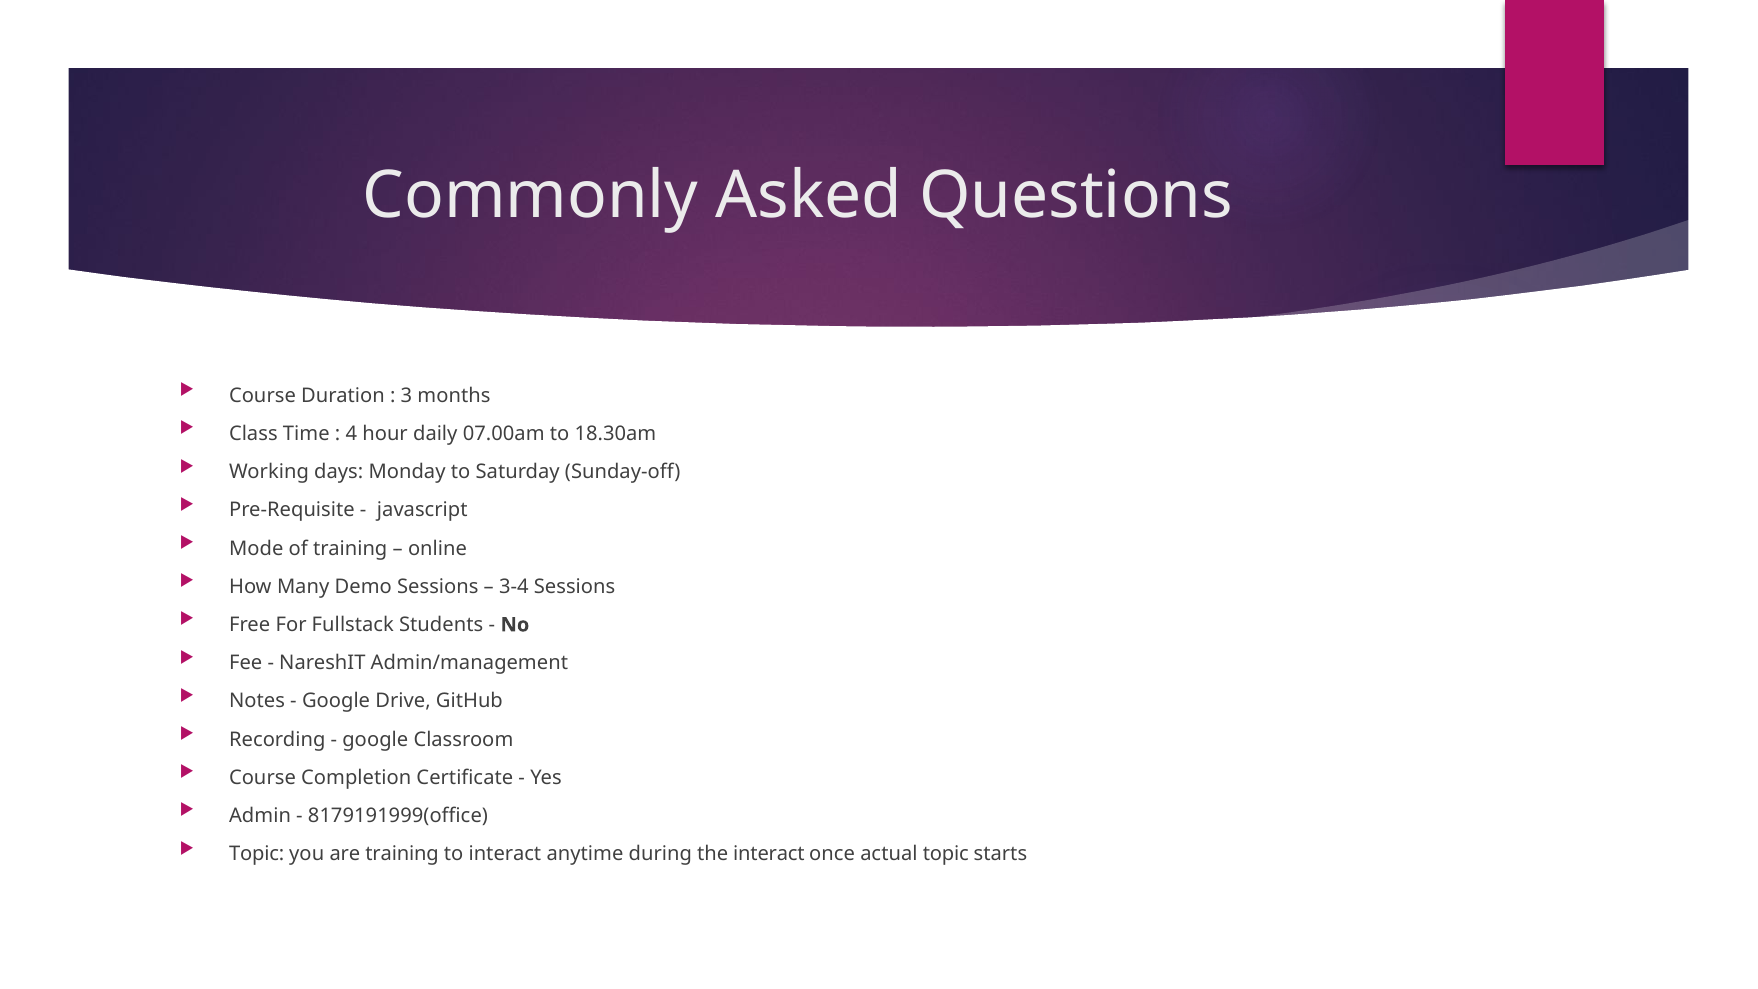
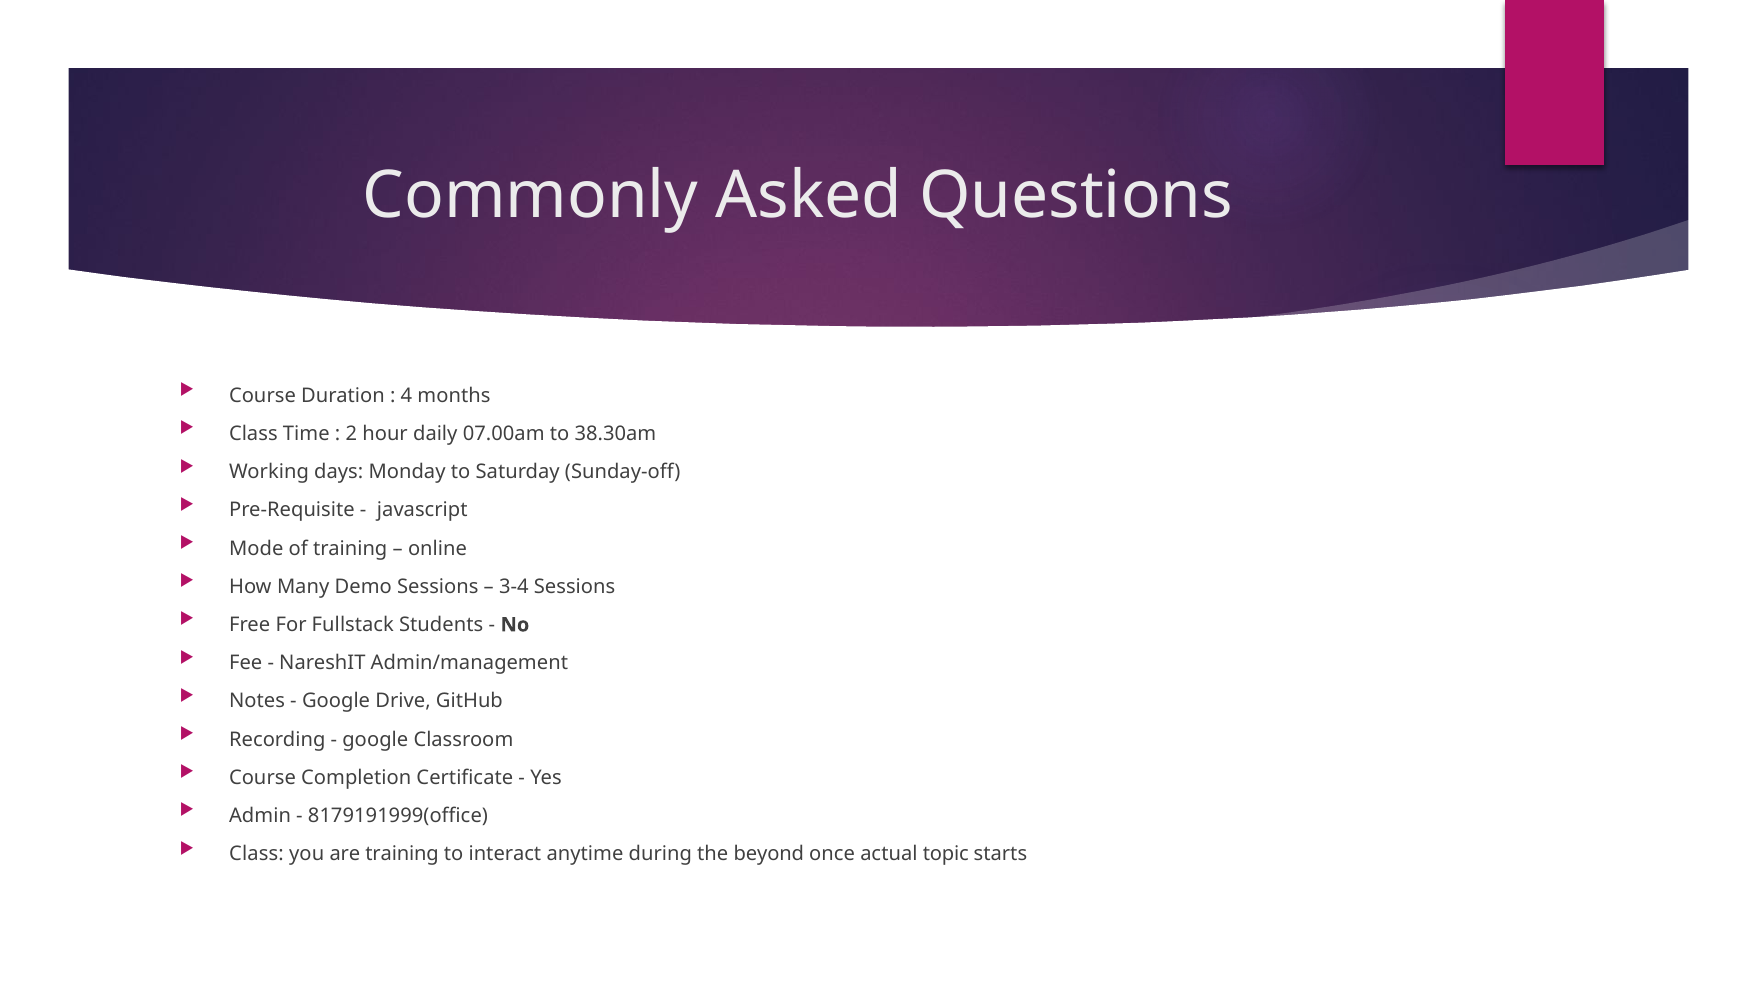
3: 3 -> 4 (406, 395)
4: 4 -> 2 (351, 434)
18.30am: 18.30am -> 38.30am (615, 434)
Topic: Topic -> Class (257, 854)
the interact: interact -> beyond (769, 854)
